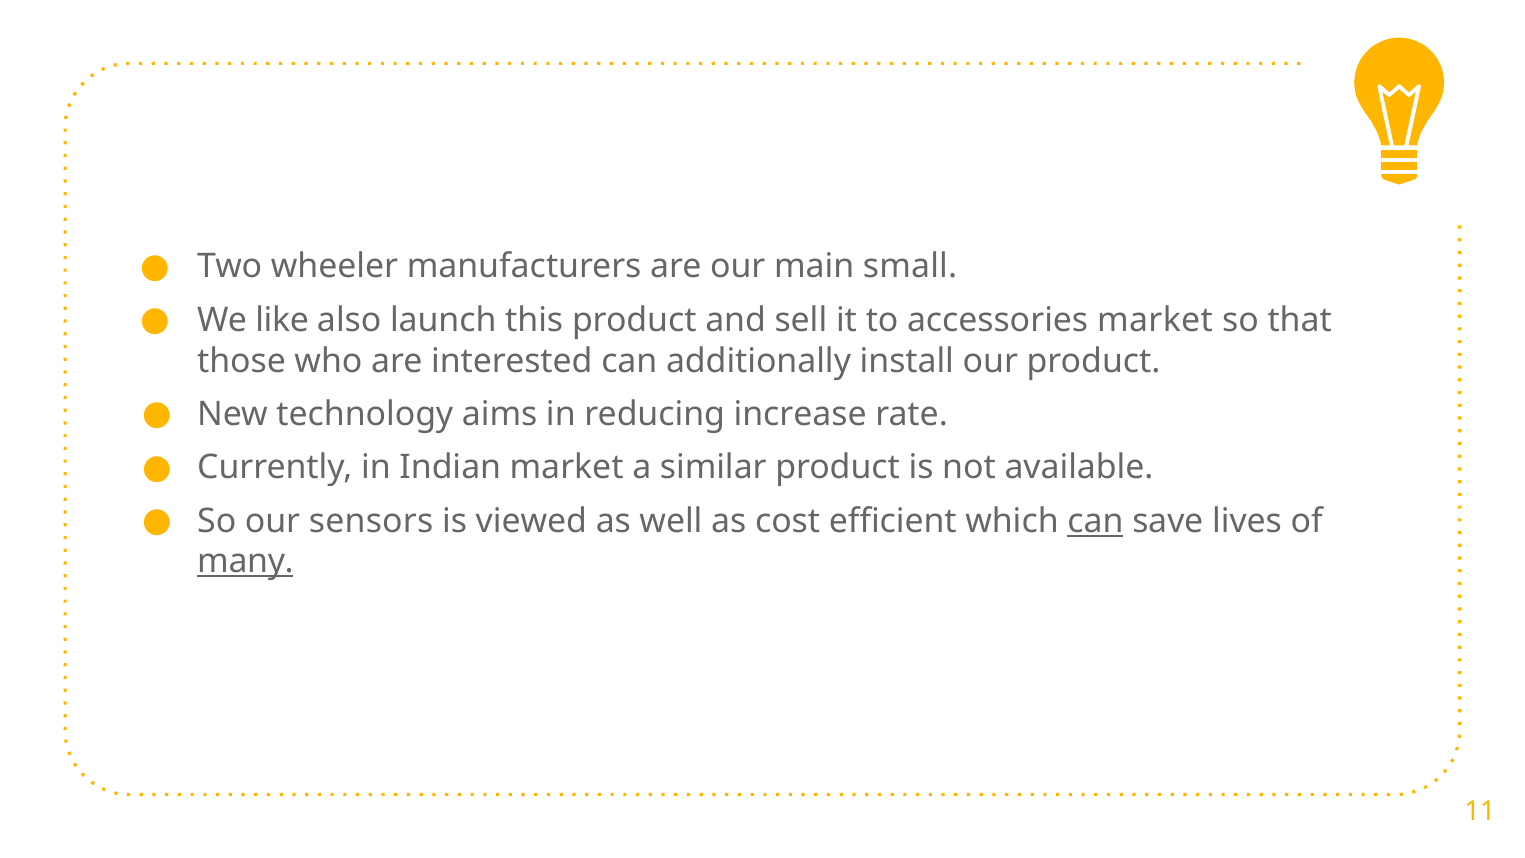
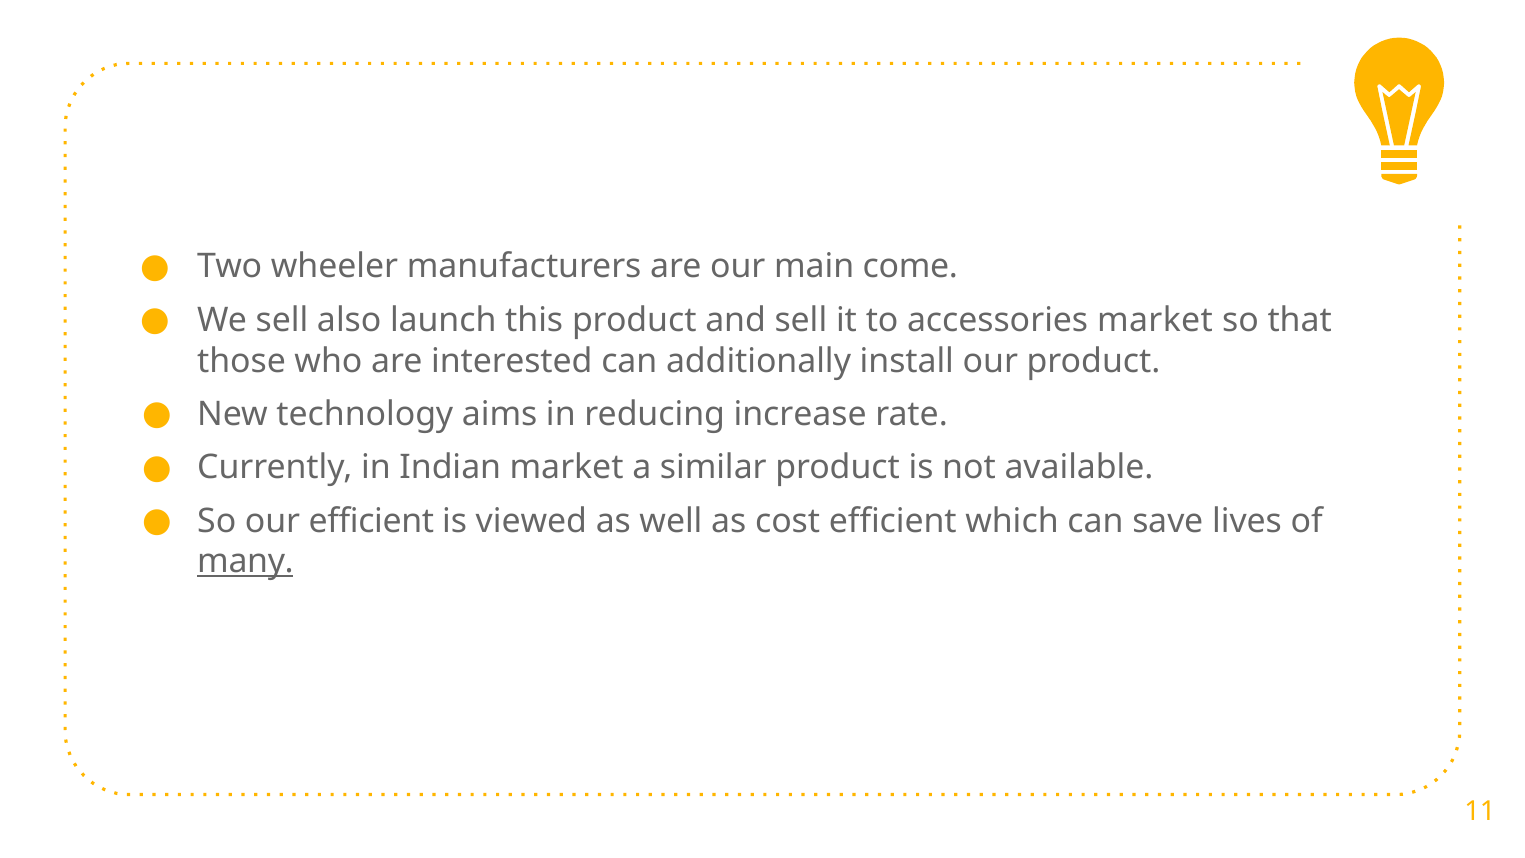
small: small -> come (910, 267)
We like: like -> sell (282, 320)
our sensors: sensors -> efficient (371, 521)
can underline: present -> none (1095, 521)
